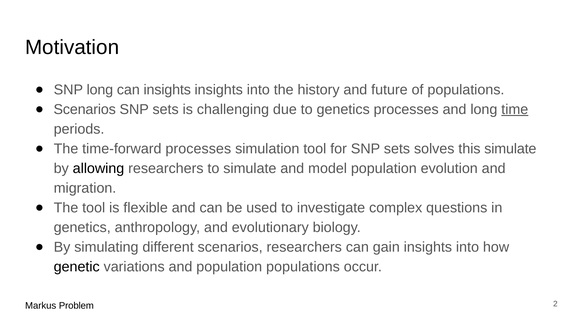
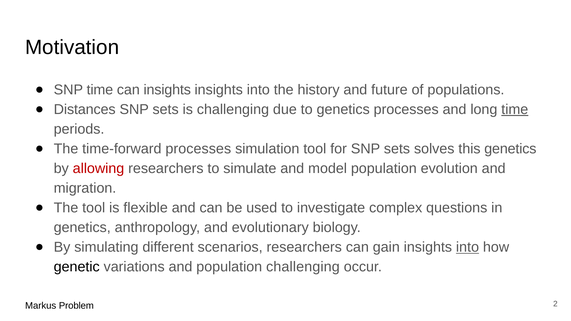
SNP long: long -> time (100, 90)
Scenarios: Scenarios -> Distances (85, 109)
this simulate: simulate -> genetics (510, 149)
allowing colour: black -> red (98, 169)
into underline: none -> present (468, 247)
population populations: populations -> challenging (303, 267)
